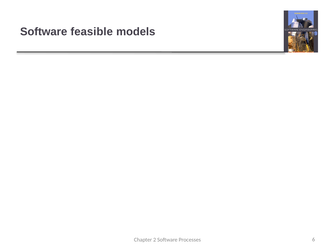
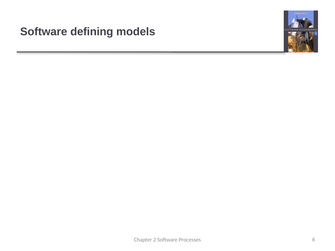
feasible: feasible -> defining (92, 32)
